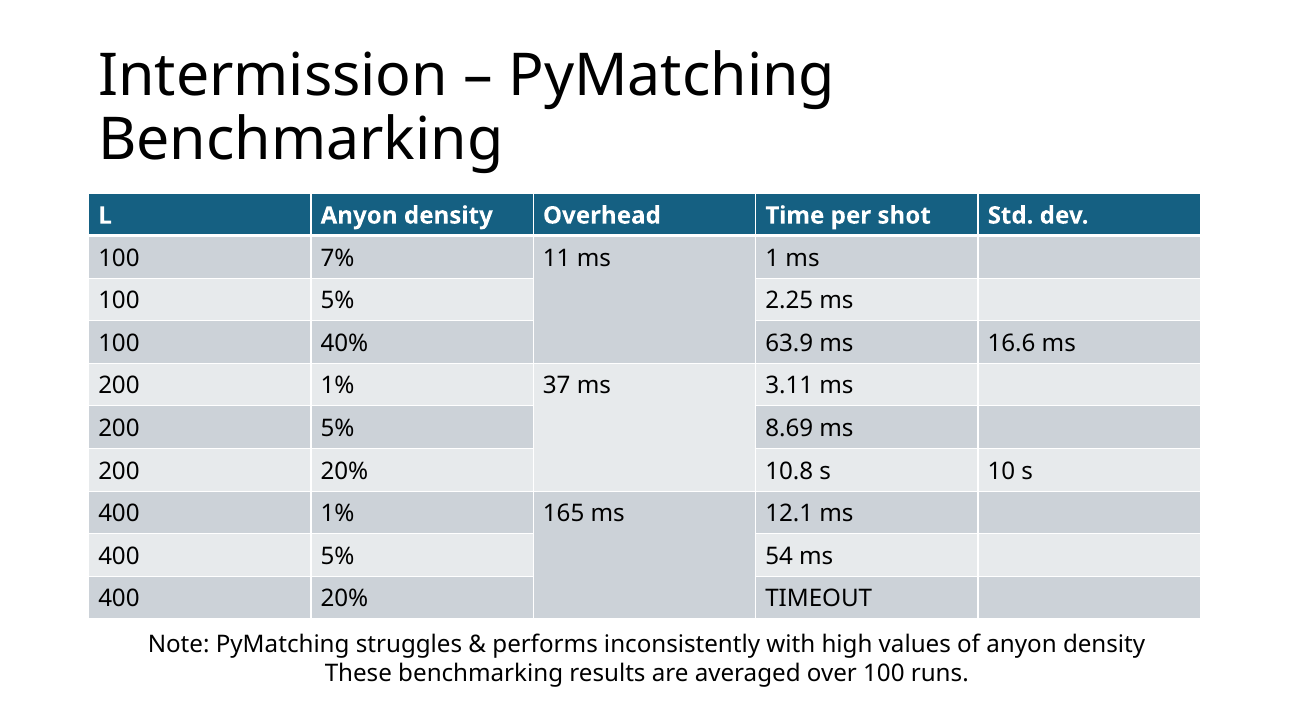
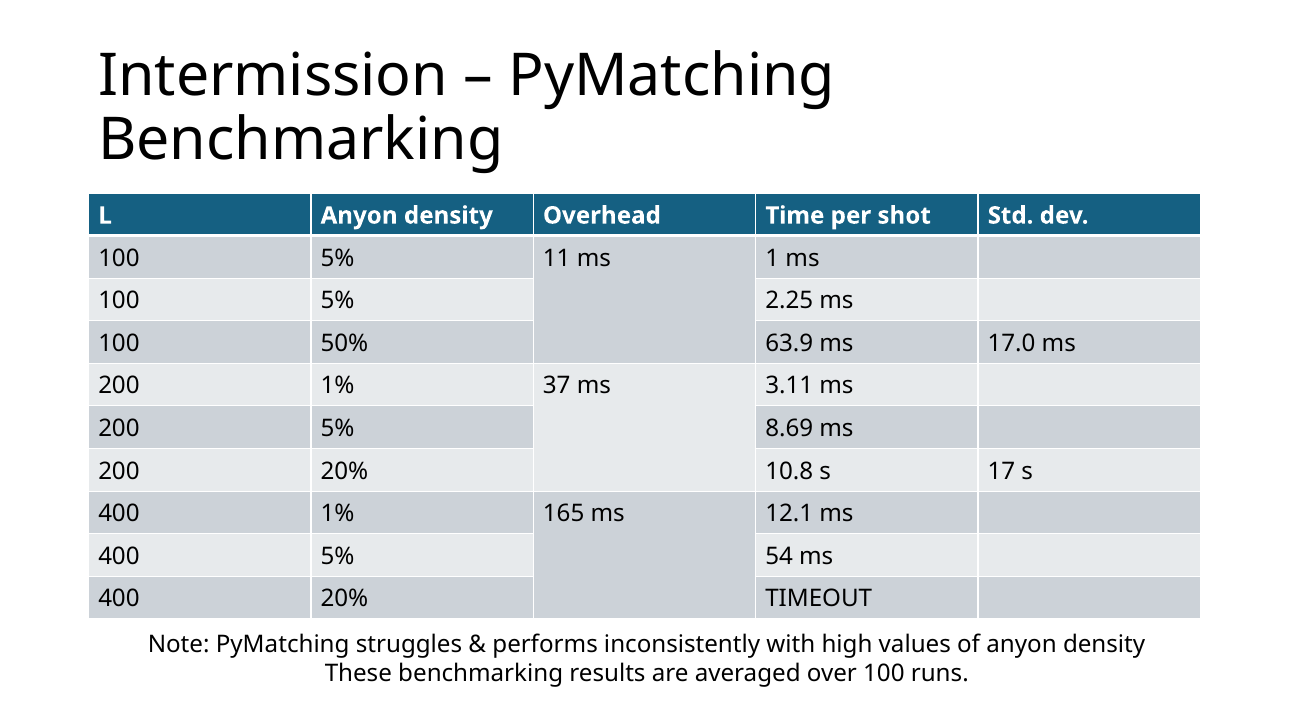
7%: 7% -> 5% (338, 258)
40%: 40% -> 50% (344, 343)
16.6: 16.6 -> 17.0 (1012, 343)
10: 10 -> 17 (1001, 471)
